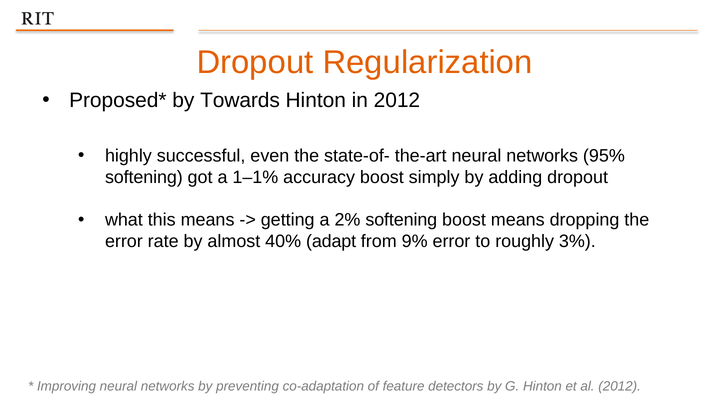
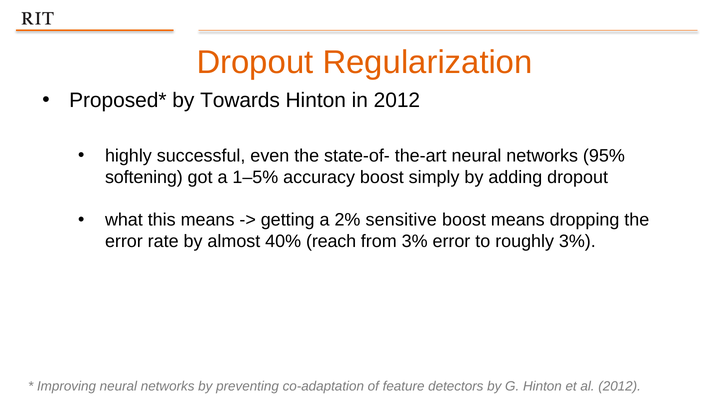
1–1%: 1–1% -> 1–5% (255, 177)
2% softening: softening -> sensitive (401, 220)
adapt: adapt -> reach (331, 242)
from 9%: 9% -> 3% (415, 242)
